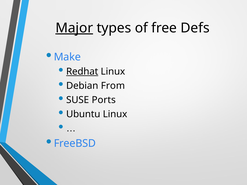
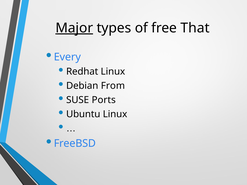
Defs: Defs -> That (195, 28)
Make: Make -> Every (67, 57)
Redhat underline: present -> none (82, 72)
